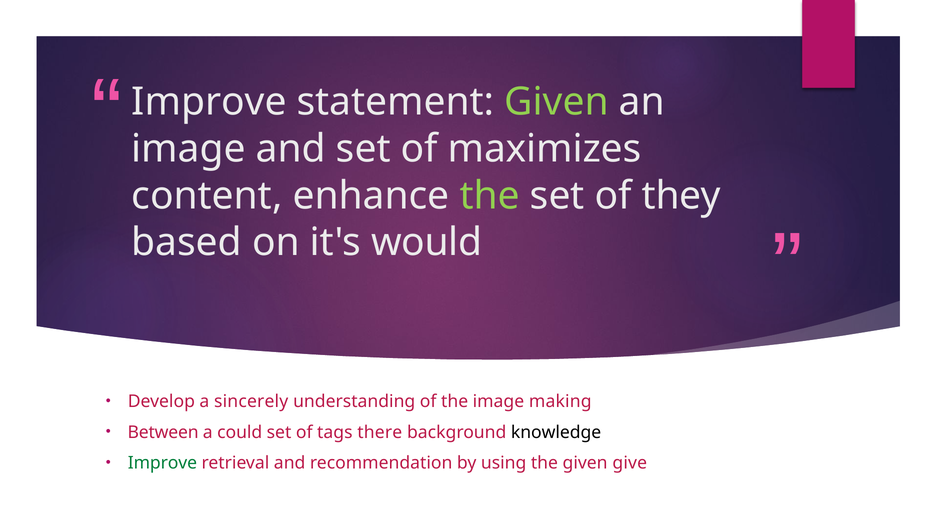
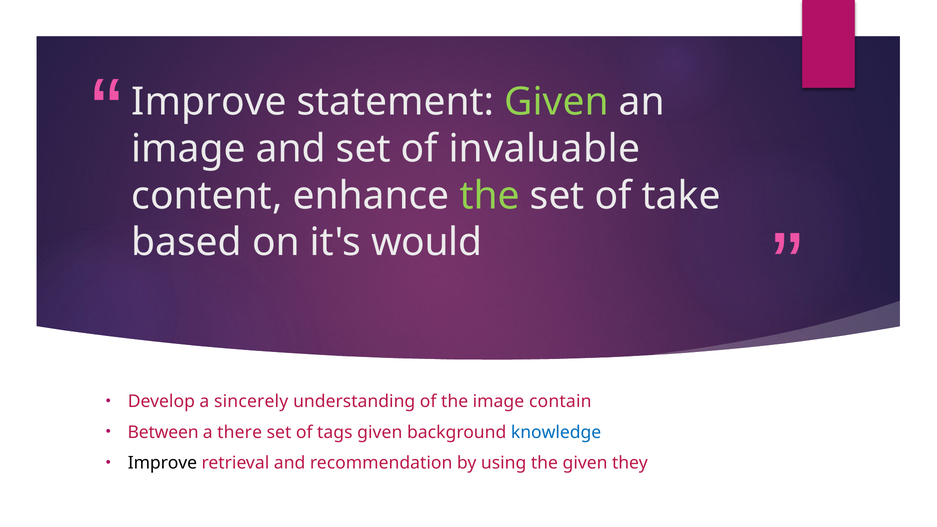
maximizes: maximizes -> invaluable (544, 149)
they: they -> take (681, 196)
making: making -> contain (560, 402)
could: could -> there (240, 432)
tags there: there -> given (380, 432)
knowledge colour: black -> blue (556, 432)
Improve colour: green -> black (162, 463)
give: give -> they (630, 463)
